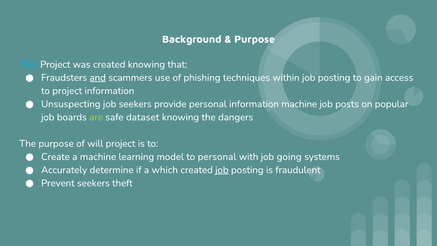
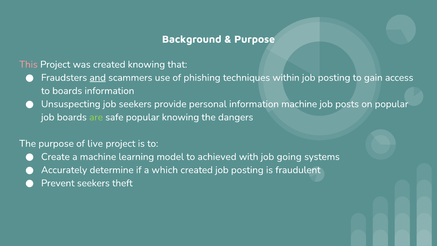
This colour: light blue -> pink (28, 64)
to project: project -> boards (67, 91)
safe dataset: dataset -> popular (143, 117)
will: will -> live (95, 143)
to personal: personal -> achieved (217, 157)
job underline: present -> none (222, 170)
